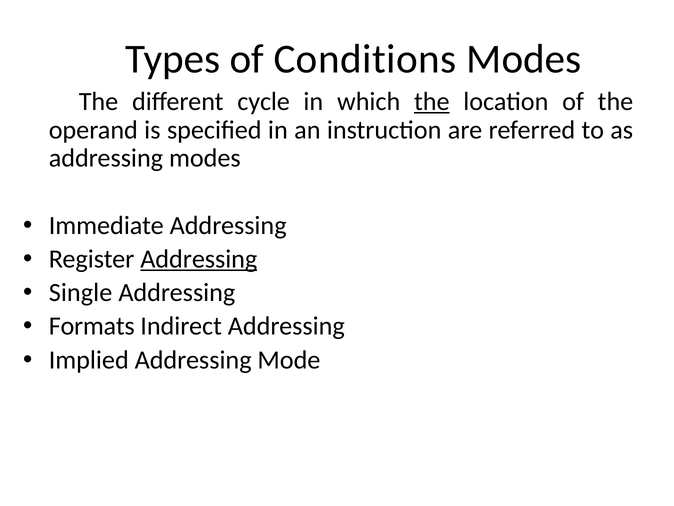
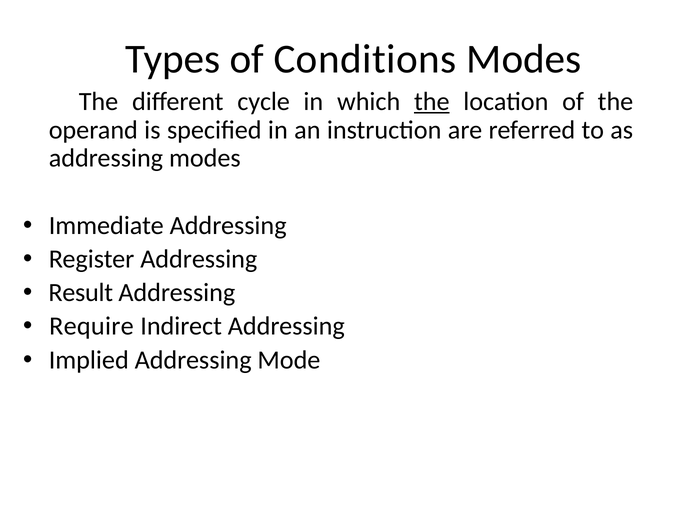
Addressing underline: present -> none (199, 259)
Single: Single -> Result (81, 292)
Formats: Formats -> Require (91, 326)
